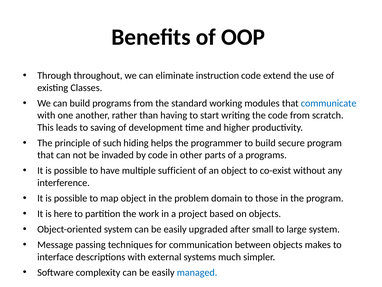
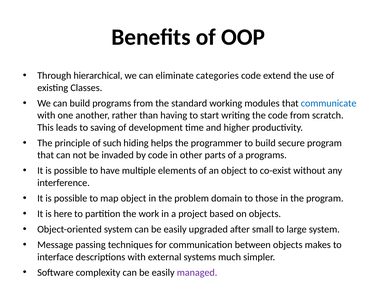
throughout: throughout -> hierarchical (98, 76)
instruction: instruction -> categories (217, 76)
sufficient: sufficient -> elements (177, 170)
managed colour: blue -> purple (197, 272)
